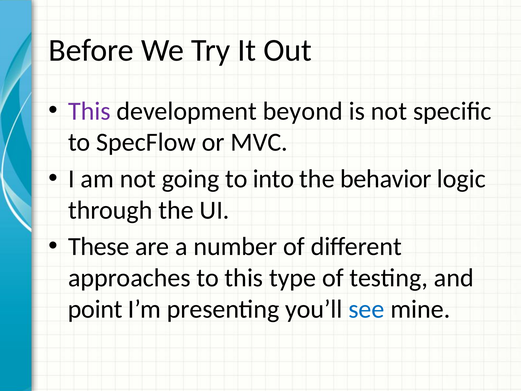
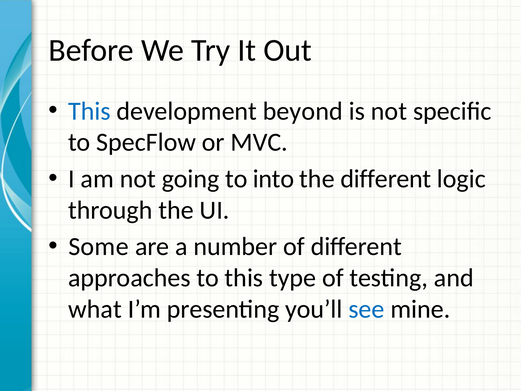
This colour: purple -> blue (89, 111)
the behavior: behavior -> different (386, 179)
These: These -> Some (99, 246)
point: point -> what (95, 309)
